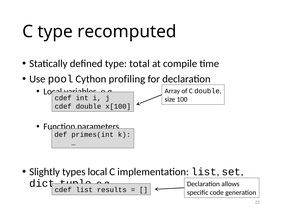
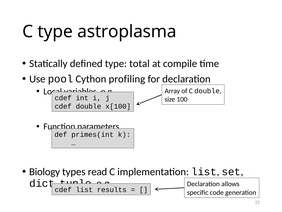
recomputed: recomputed -> astroplasma (127, 32)
Slightly: Slightly -> Biology (45, 171)
types local: local -> read (97, 171)
